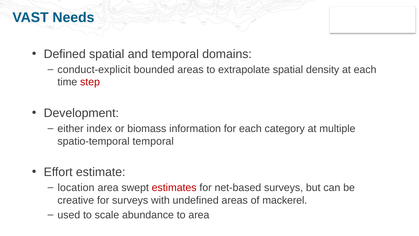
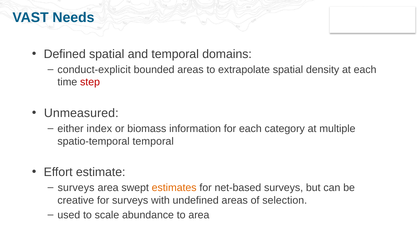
Development: Development -> Unmeasured (81, 113)
location: location -> surveys (76, 187)
estimates colour: red -> orange (174, 187)
mackerel: mackerel -> selection (285, 200)
